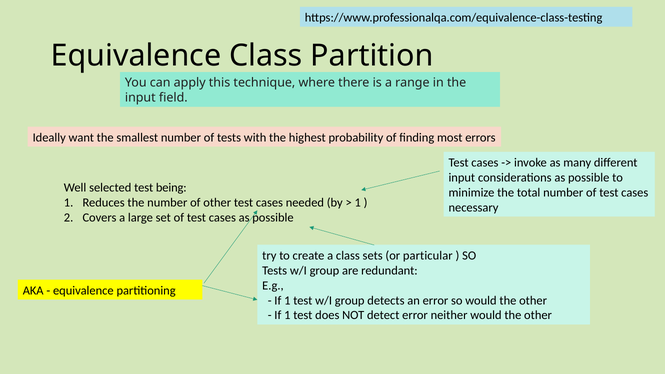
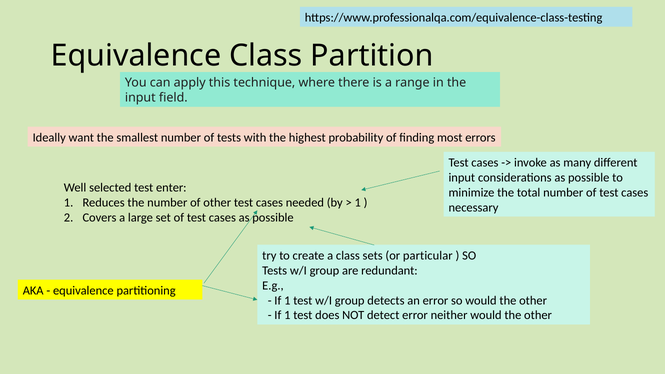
being: being -> enter (171, 188)
